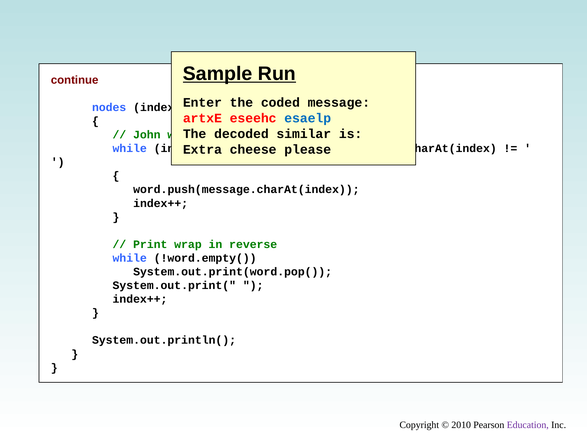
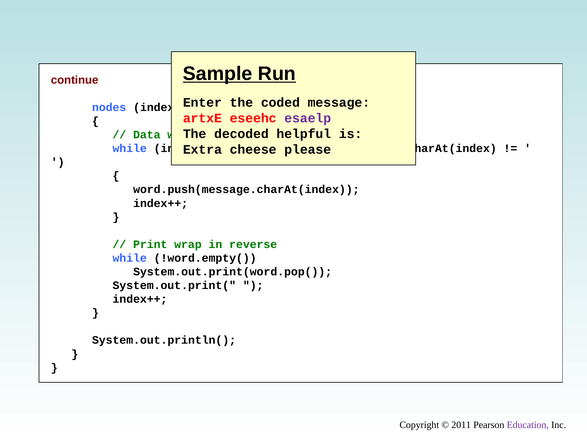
esaelp colour: blue -> purple (308, 118)
similar: similar -> helpful (304, 134)
John: John -> Data (147, 135)
2010: 2010 -> 2011 (461, 425)
